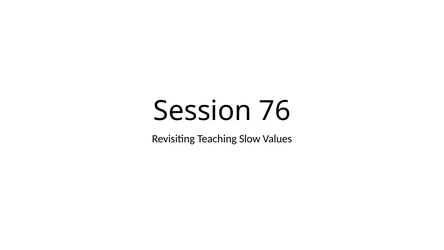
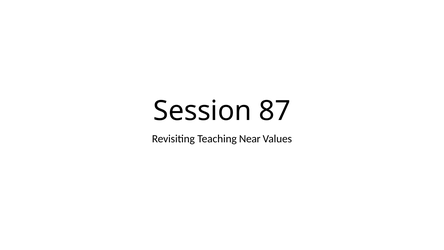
76: 76 -> 87 (275, 111)
Slow: Slow -> Near (250, 139)
